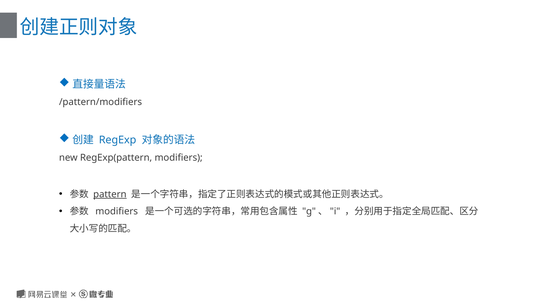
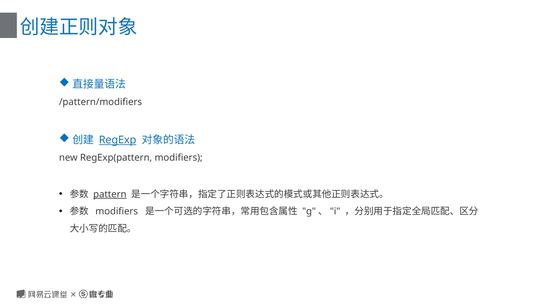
RegExp underline: none -> present (118, 140)
